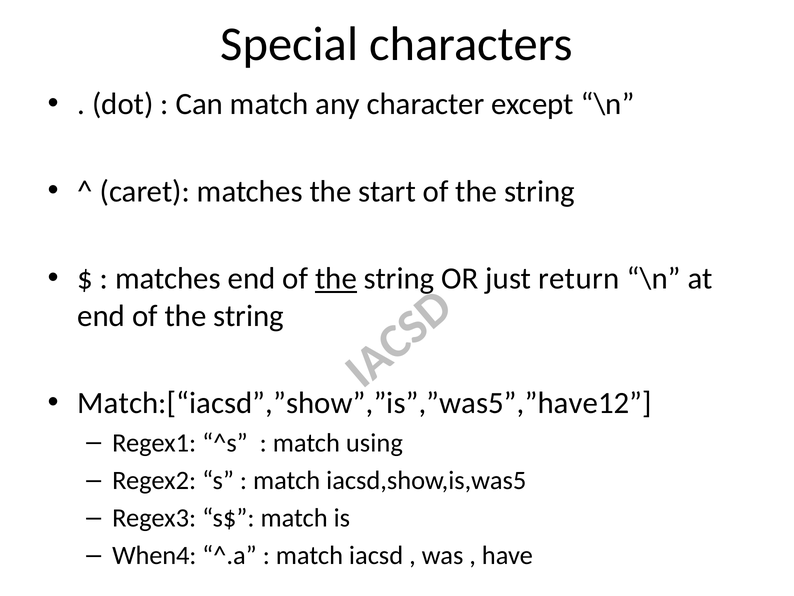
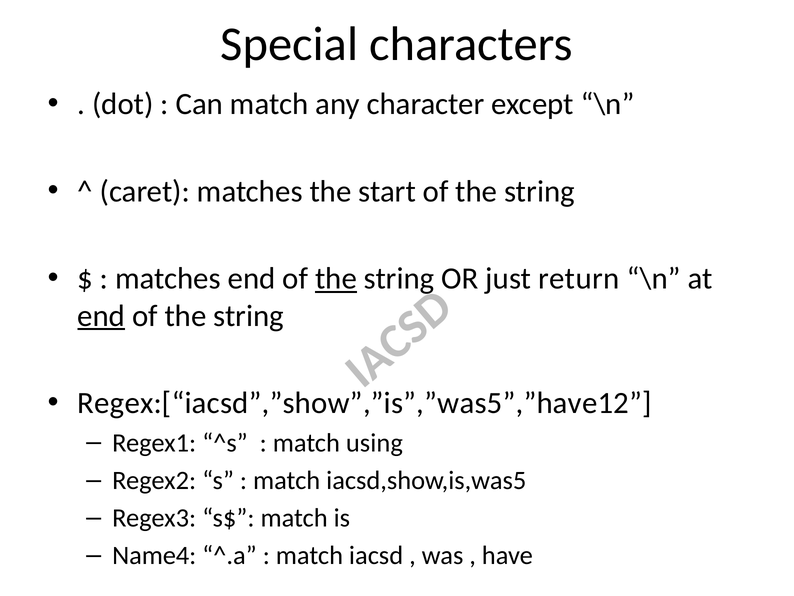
end underline: none -> present (101, 316)
Match:[“iacsd”,”show”,”is”,”was5”,”have12: Match:[“iacsd”,”show”,”is”,”was5”,”have12 -> Regex:[“iacsd”,”show”,”is”,”was5”,”have12 (365, 403)
When4: When4 -> Name4 (154, 555)
